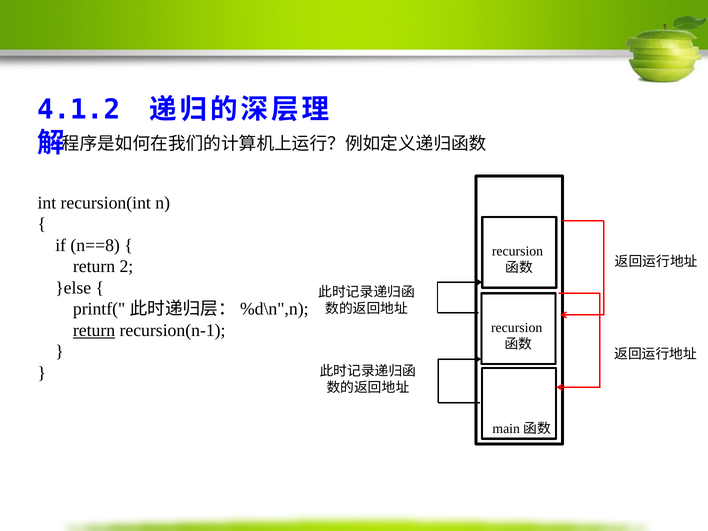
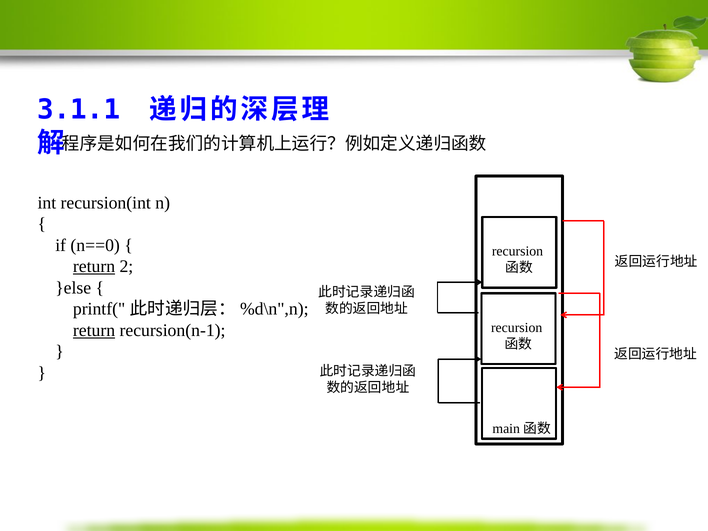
4.1.2: 4.1.2 -> 3.1.1 (79, 110)
n==8: n==8 -> n==0 (95, 245)
return underline: none -> present (94, 267)
